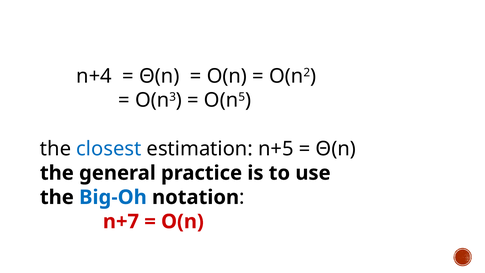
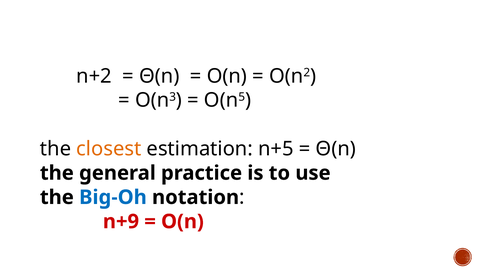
n+4: n+4 -> n+2 (94, 76)
closest colour: blue -> orange (109, 149)
n+7: n+7 -> n+9 (121, 221)
